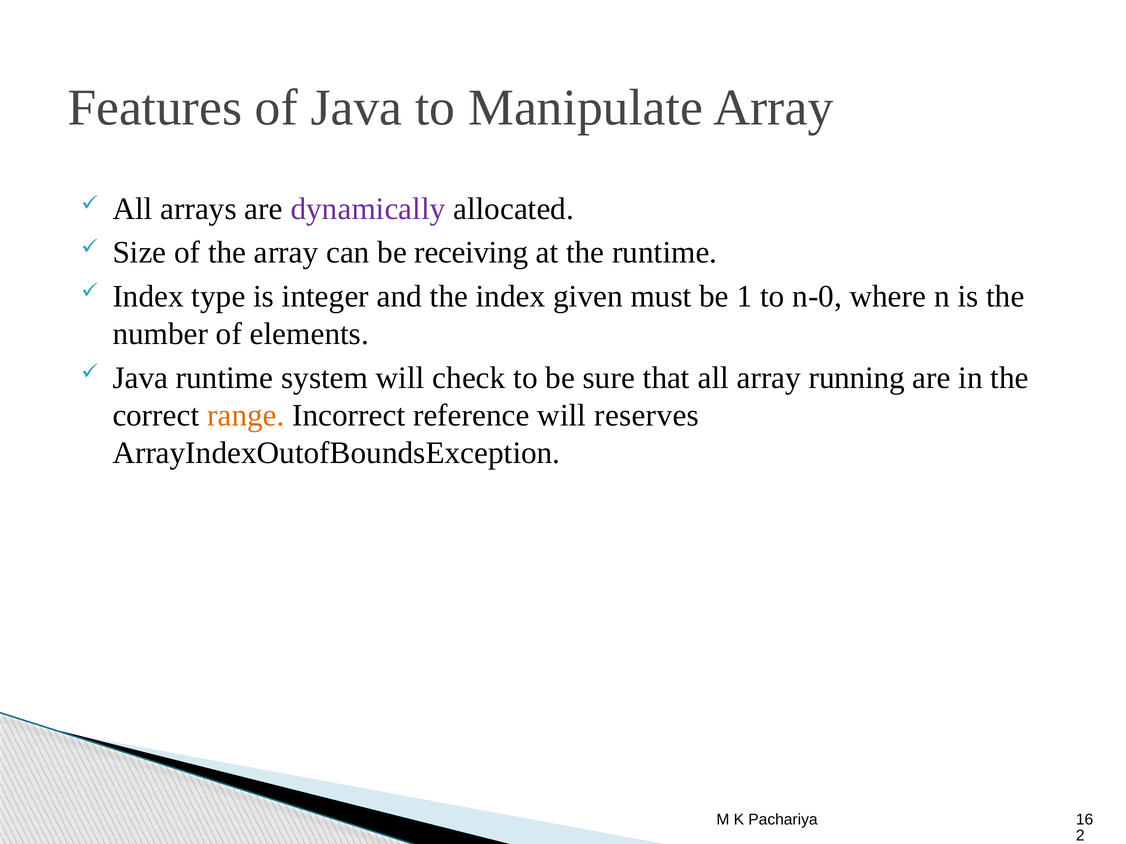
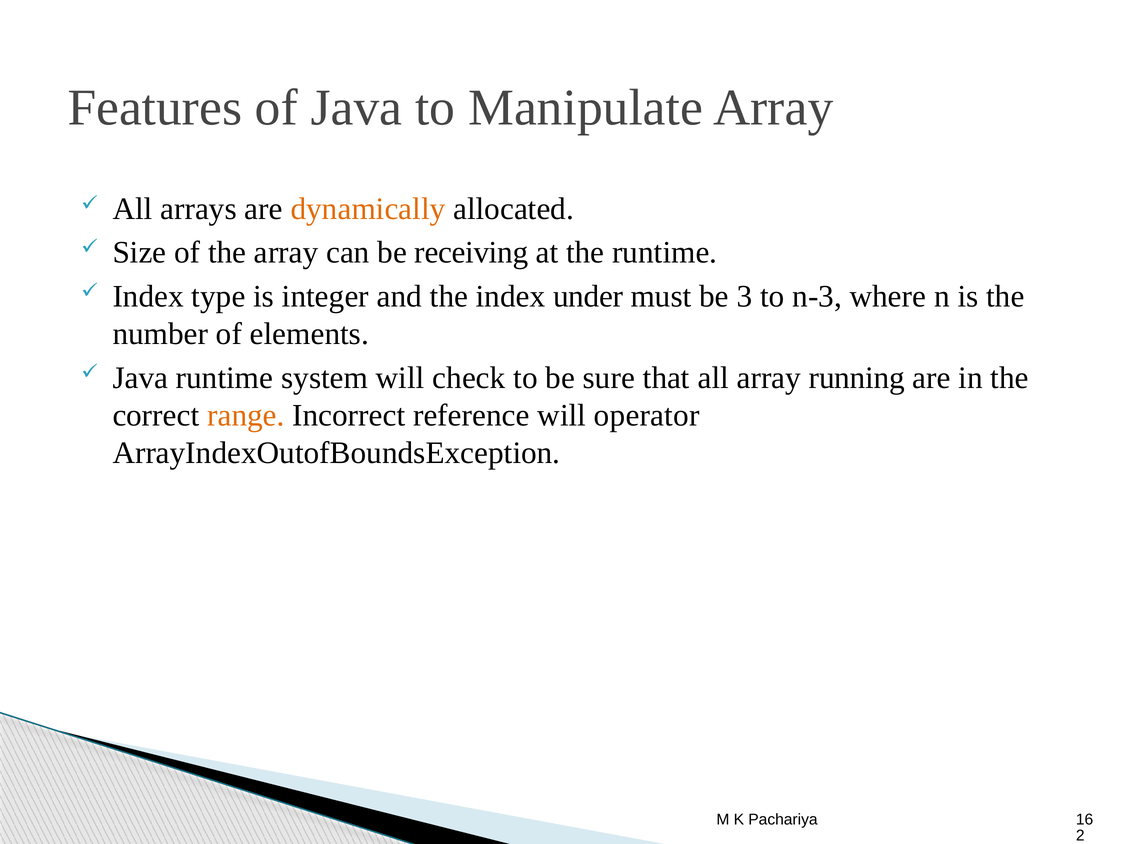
dynamically colour: purple -> orange (368, 209)
given: given -> under (588, 297)
1: 1 -> 3 (745, 297)
n-0: n-0 -> n-3 (817, 297)
reserves: reserves -> operator (647, 415)
